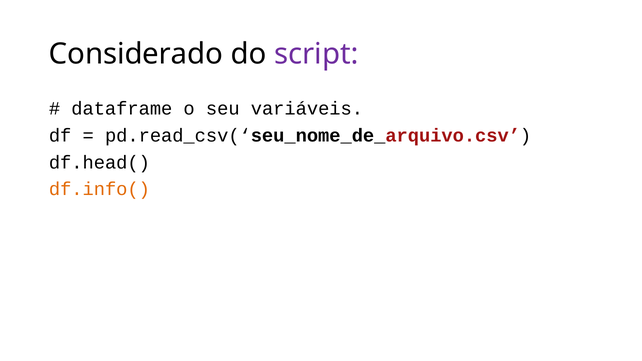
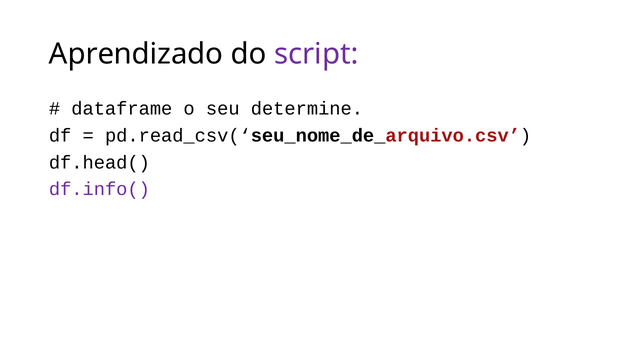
Considerado: Considerado -> Aprendizado (136, 54)
variáveis: variáveis -> determine (307, 109)
df.info( colour: orange -> purple (99, 189)
